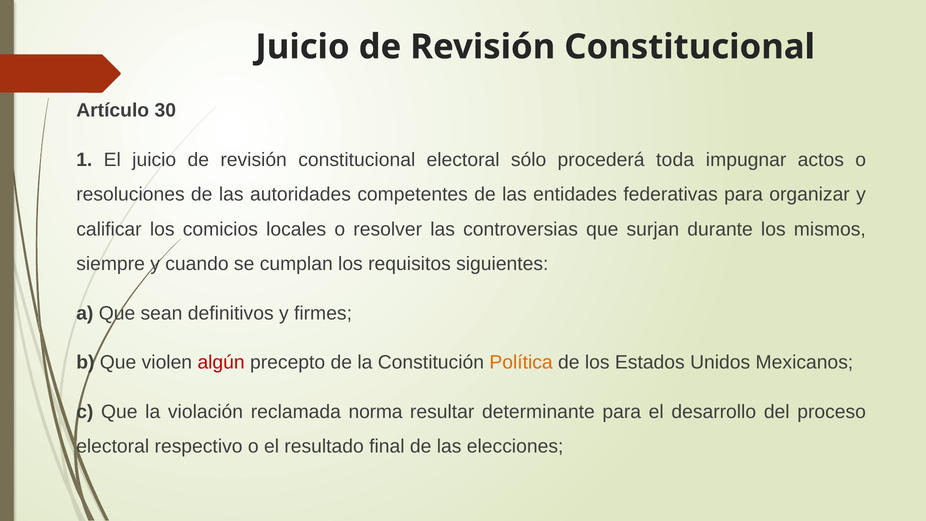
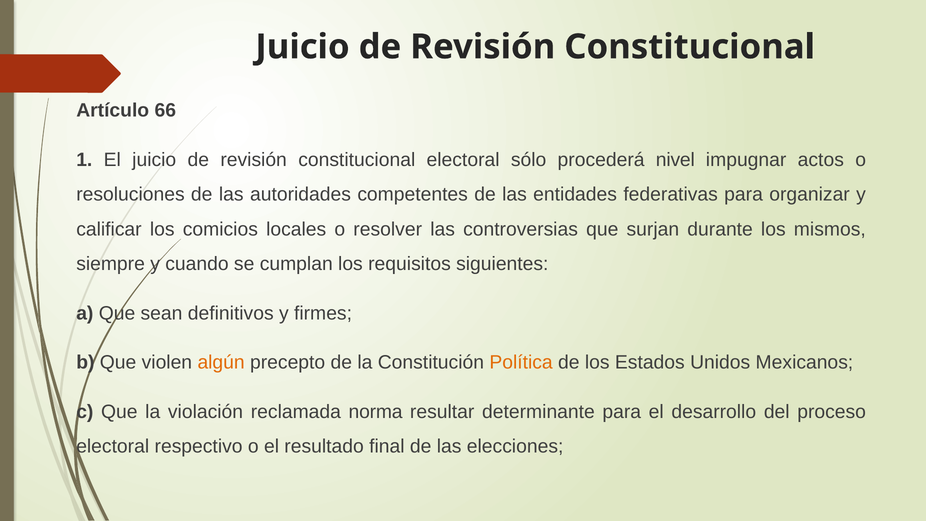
30: 30 -> 66 (165, 111)
toda: toda -> nivel (675, 160)
algún colour: red -> orange (221, 362)
